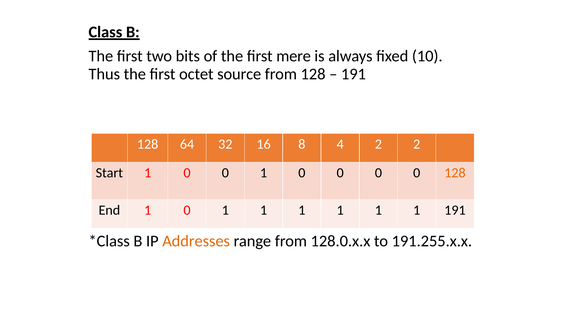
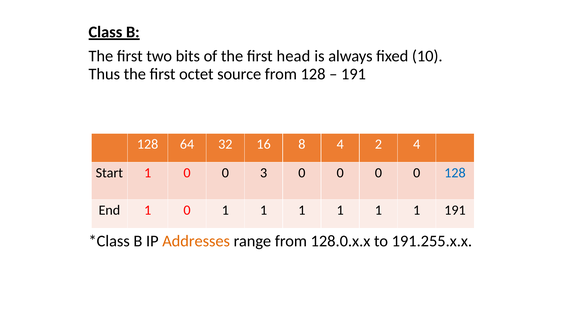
mere: mere -> head (293, 56)
2 2: 2 -> 4 (417, 144)
0 0 1: 1 -> 3 (264, 173)
128 colour: orange -> blue (455, 173)
